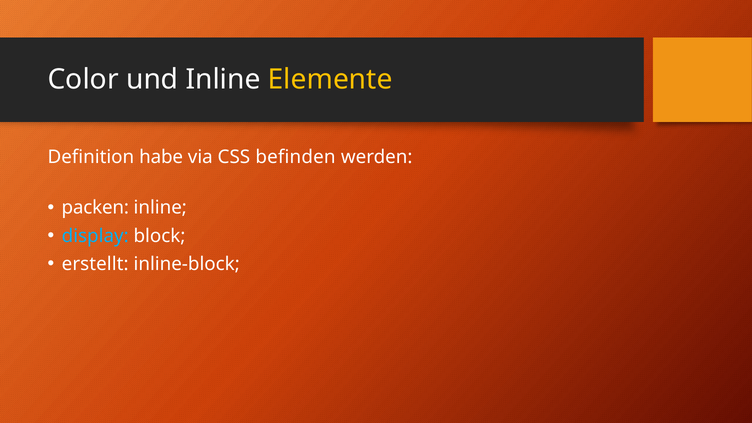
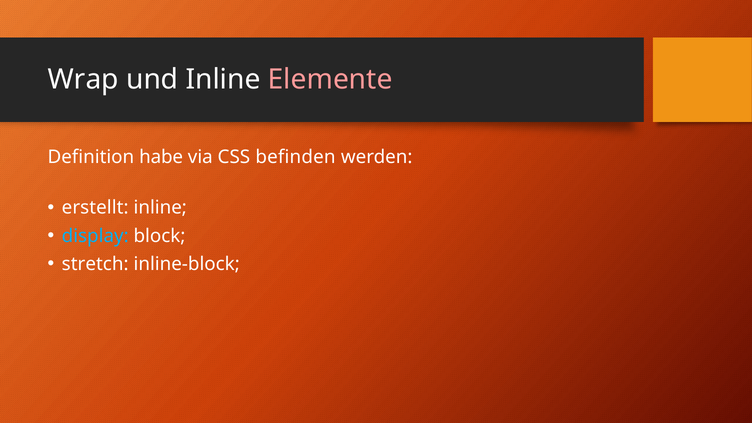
Color: Color -> Wrap (83, 80)
Elemente colour: yellow -> pink (330, 80)
packen: packen -> erstellt (95, 208)
erstellt: erstellt -> stretch (95, 264)
